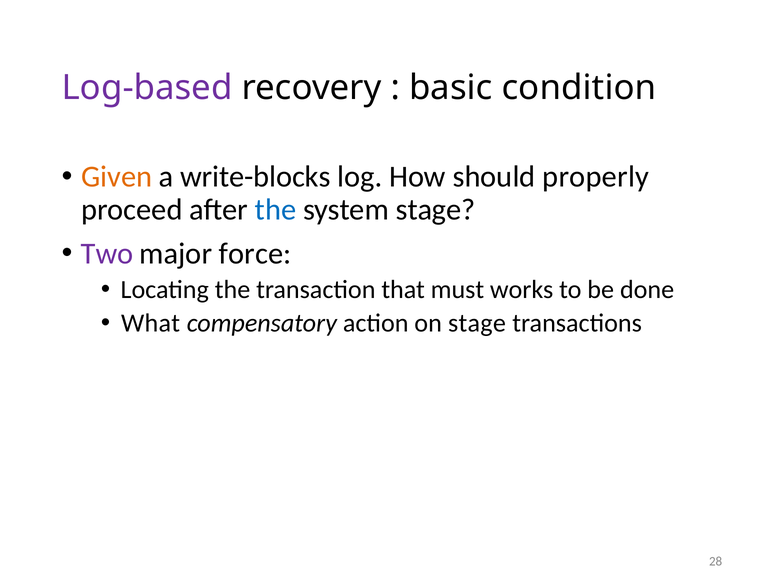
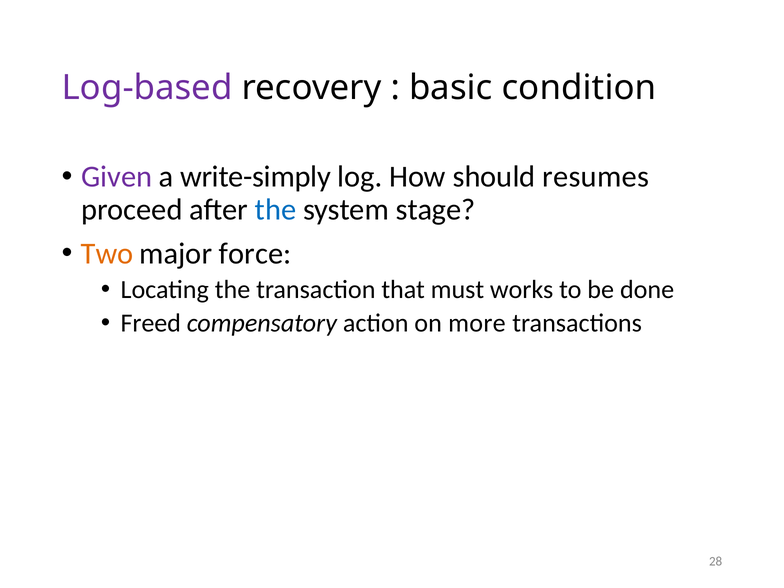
Given colour: orange -> purple (117, 177)
write-blocks: write-blocks -> write-simply (255, 177)
properly: properly -> resumes (596, 177)
Two colour: purple -> orange (107, 254)
What: What -> Freed (151, 323)
on stage: stage -> more (477, 323)
